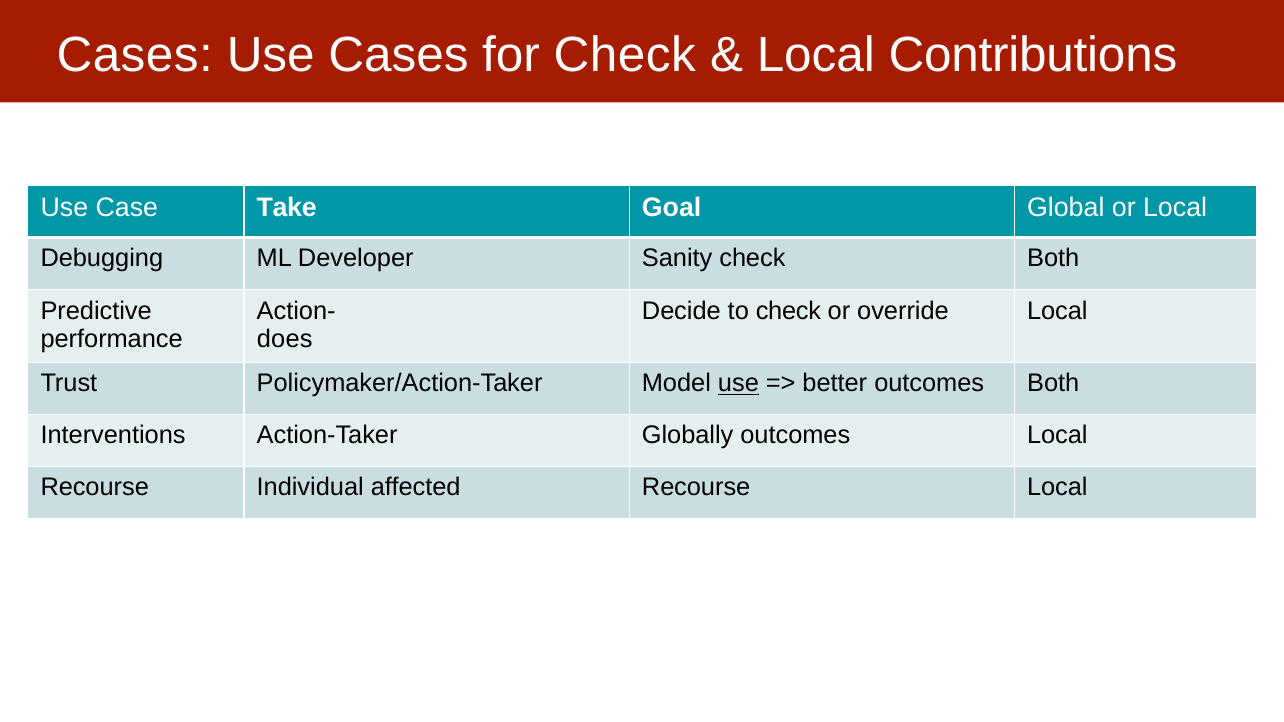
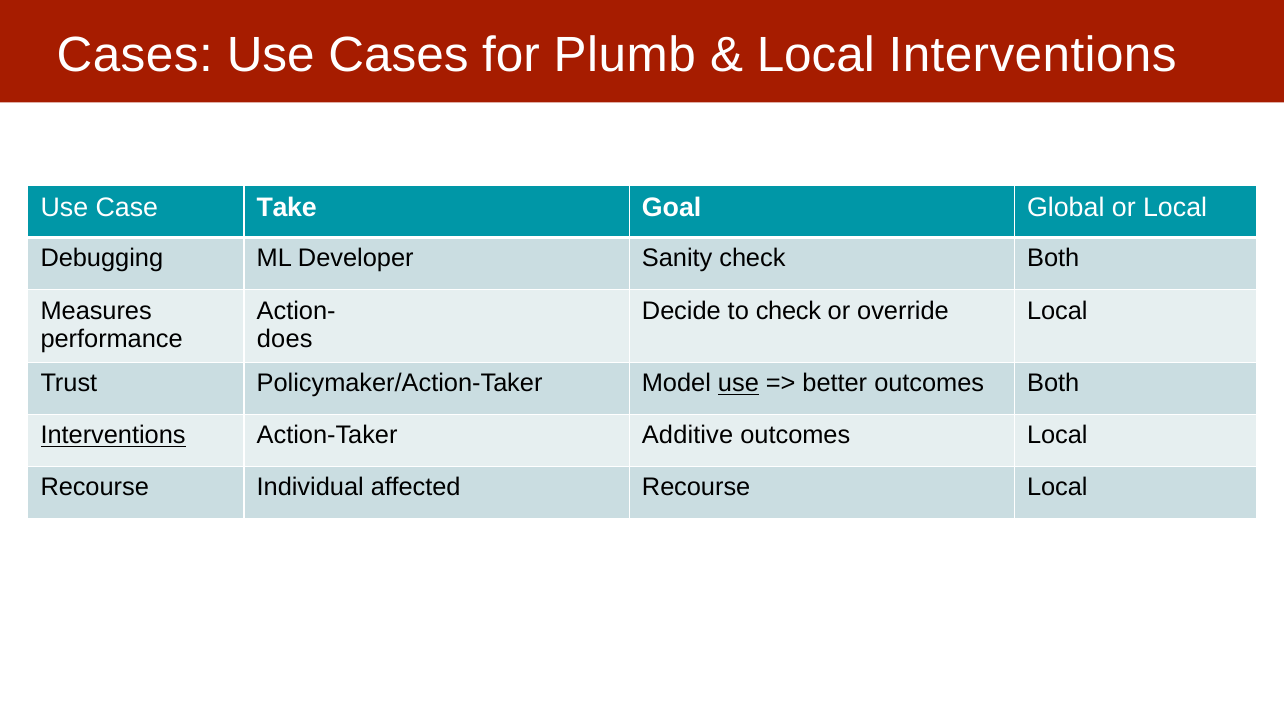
for Check: Check -> Plumb (625, 55)
Local Contributions: Contributions -> Interventions (1033, 55)
Predictive: Predictive -> Measures (96, 311)
Interventions underline: none -> present (113, 436)
Globally: Globally -> Additive (688, 436)
